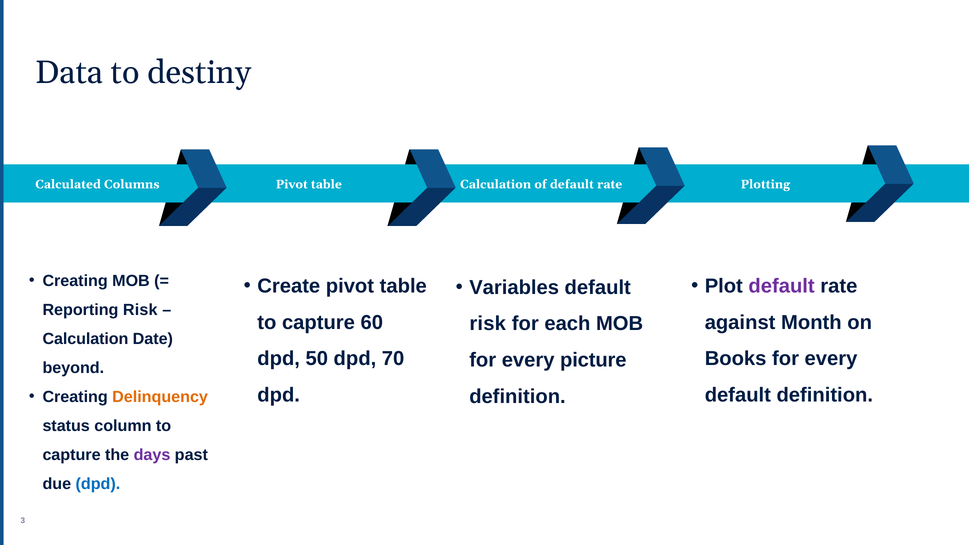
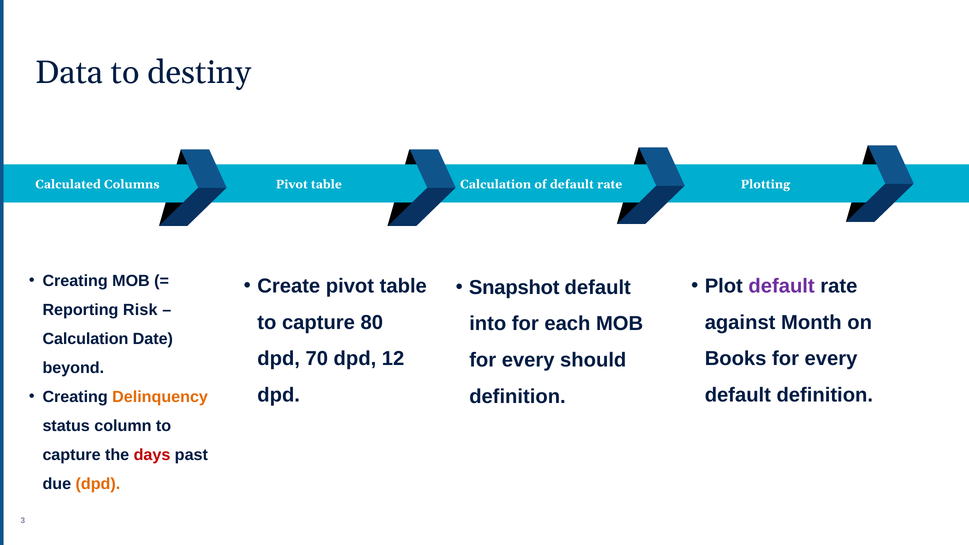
Variables: Variables -> Snapshot (514, 288)
60: 60 -> 80 (372, 322)
risk: risk -> into (488, 324)
50: 50 -> 70 (317, 359)
70: 70 -> 12 (393, 359)
picture: picture -> should (593, 360)
days colour: purple -> red (152, 455)
dpd colour: blue -> orange (98, 484)
